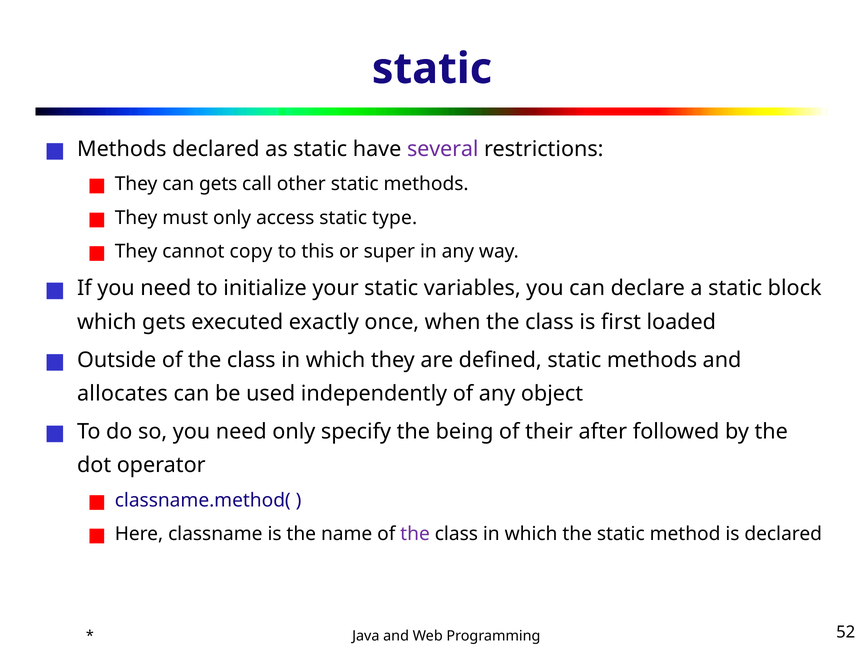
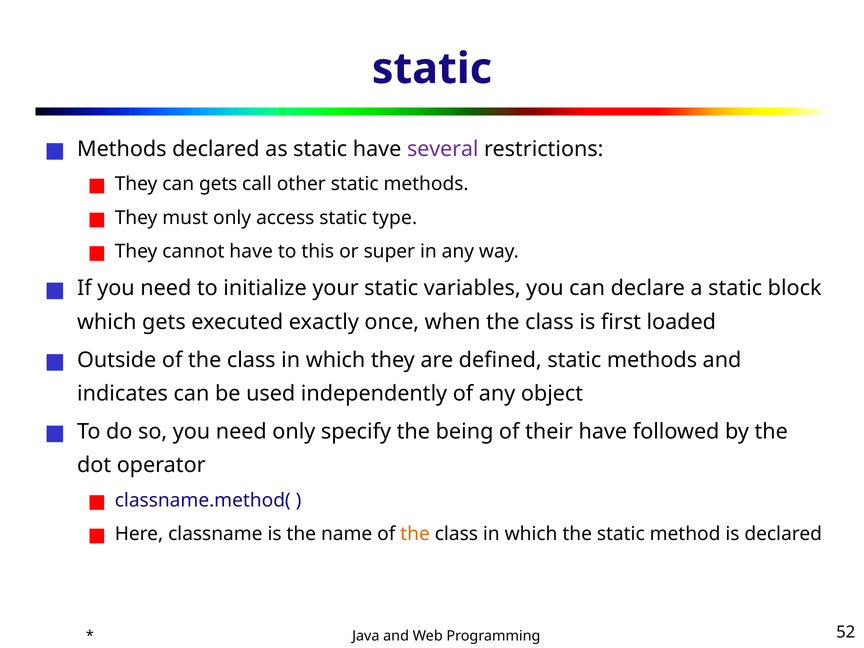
cannot copy: copy -> have (251, 252)
allocates: allocates -> indicates (123, 394)
their after: after -> have (603, 432)
the colour: purple -> orange (415, 534)
